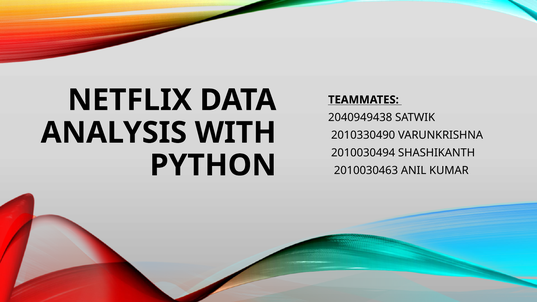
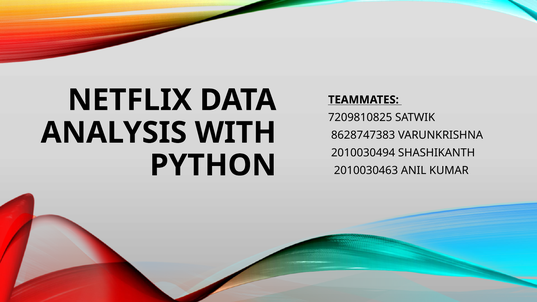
2040949438: 2040949438 -> 7209810825 (360, 117)
2010330490: 2010330490 -> 8628747383 (363, 135)
